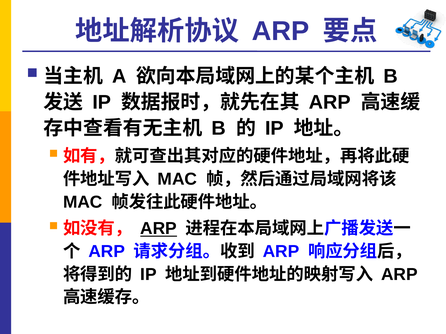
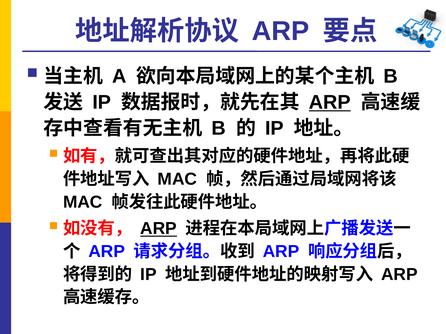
ARP underline: none -> present (330, 102)
